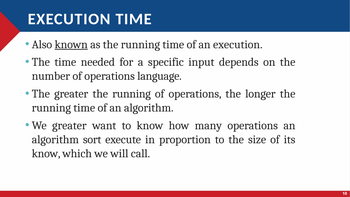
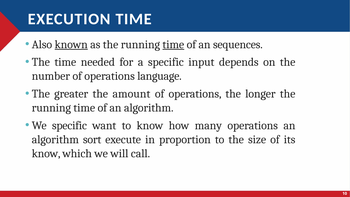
time underline: none -> present (173, 44)
an execution: execution -> sequences (238, 44)
greater the running: running -> amount (131, 94)
We greater: greater -> specific (69, 125)
